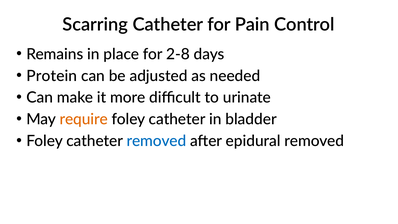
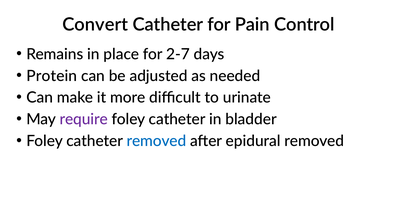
Scarring: Scarring -> Convert (95, 25)
2-8: 2-8 -> 2-7 (178, 54)
require colour: orange -> purple (84, 119)
